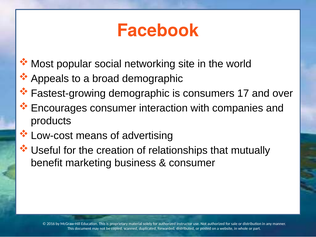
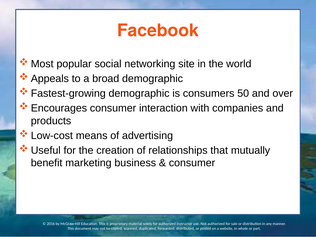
17: 17 -> 50 (243, 93)
